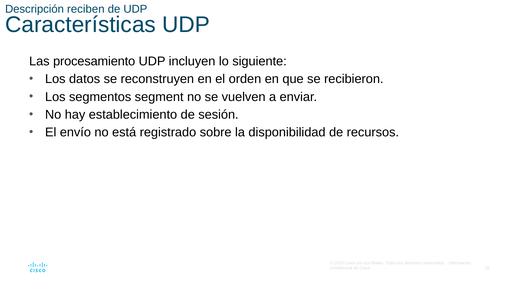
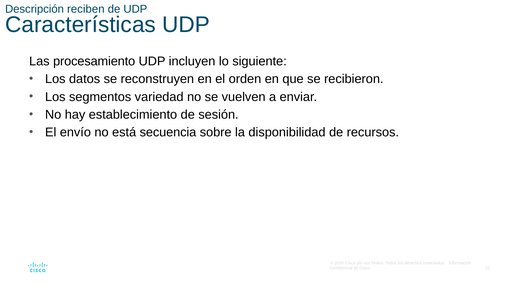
segment: segment -> variedad (159, 97)
registrado: registrado -> secuencia (168, 133)
